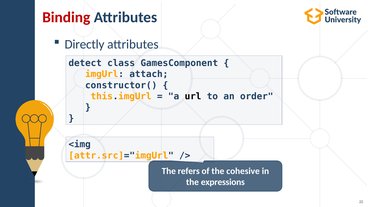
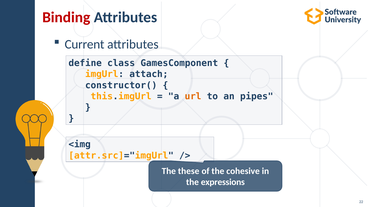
Directly: Directly -> Current (85, 44)
detect: detect -> define (85, 63)
url colour: black -> orange (193, 96)
order: order -> pipes (257, 96)
refers: refers -> these (189, 171)
